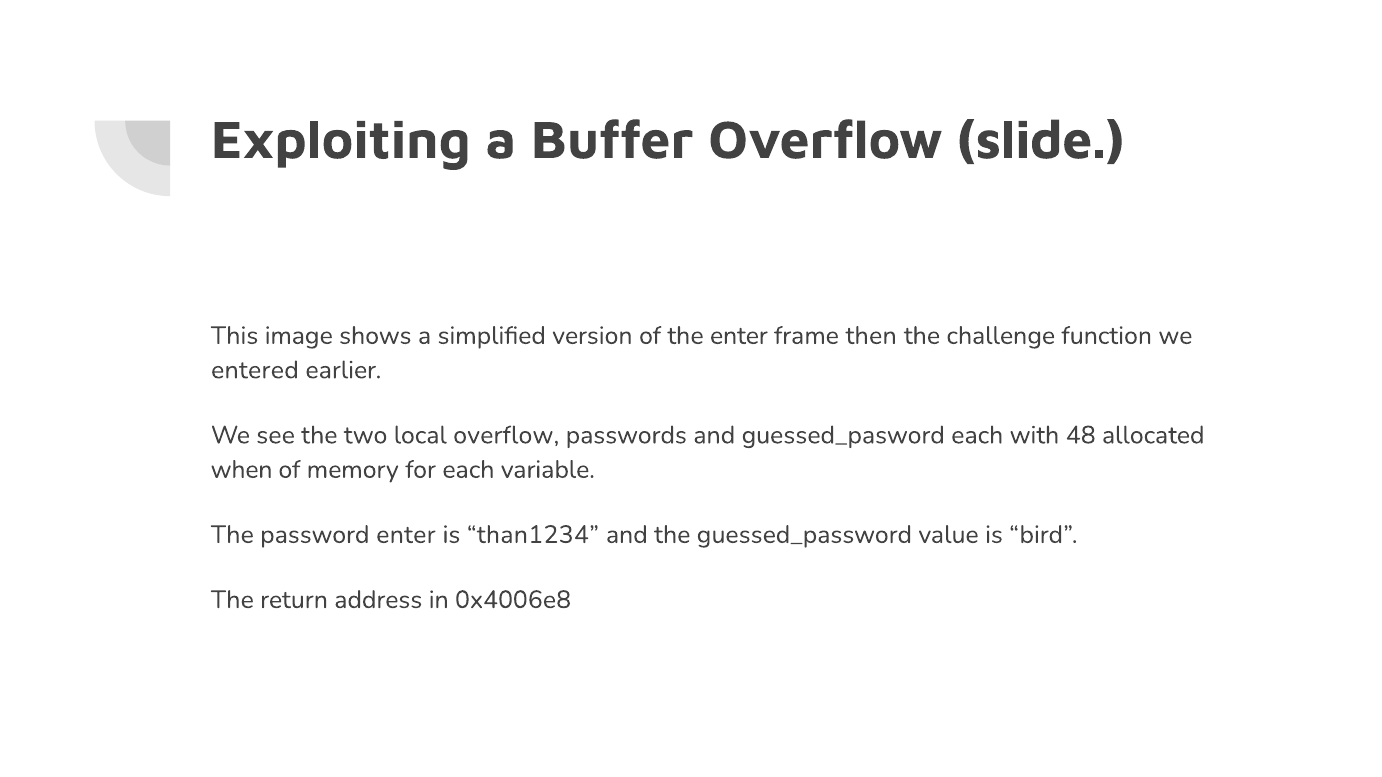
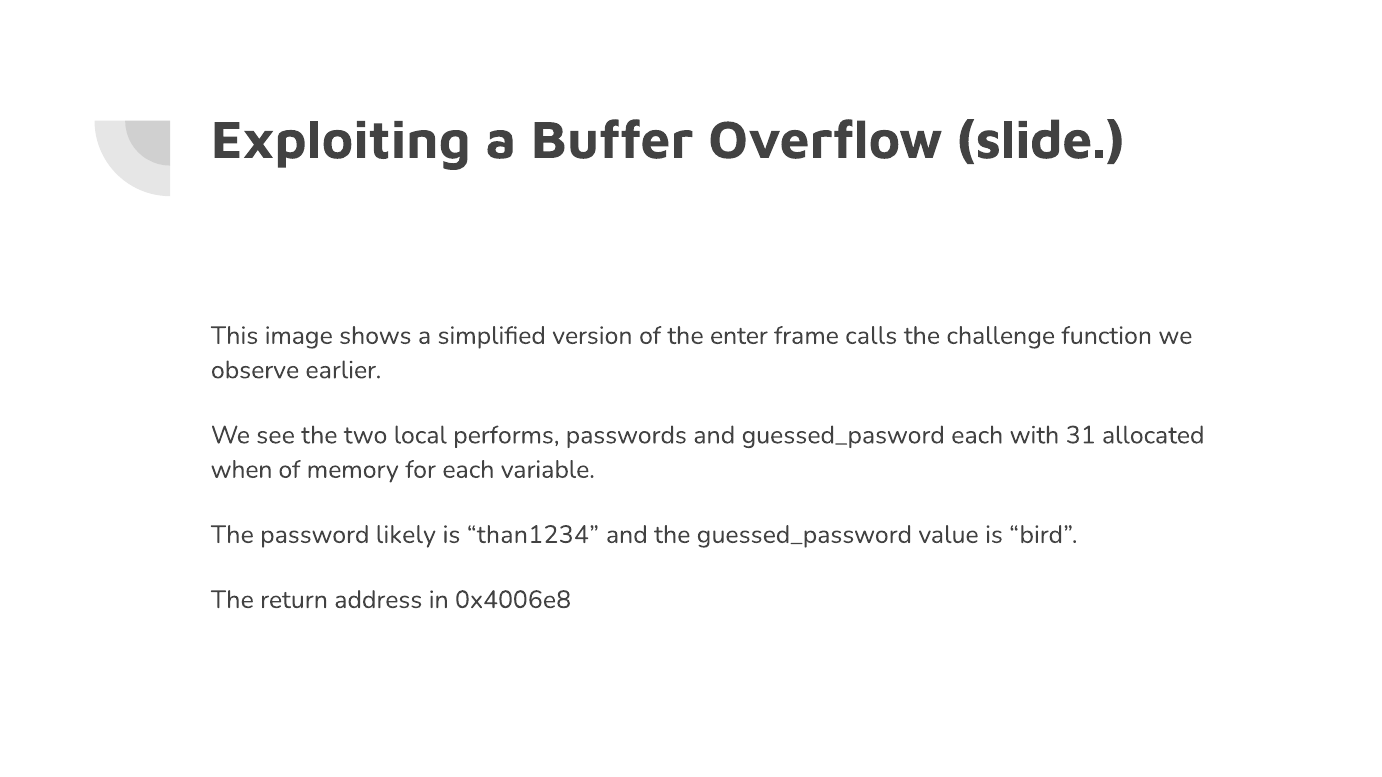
then: then -> calls (871, 336)
entered: entered -> observe (255, 370)
local overflow: overflow -> performs (506, 435)
48: 48 -> 31 (1081, 435)
password enter: enter -> likely (406, 535)
